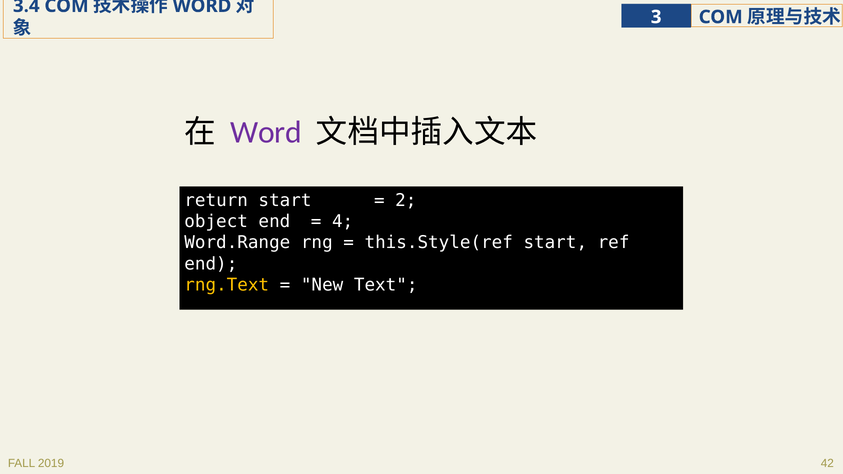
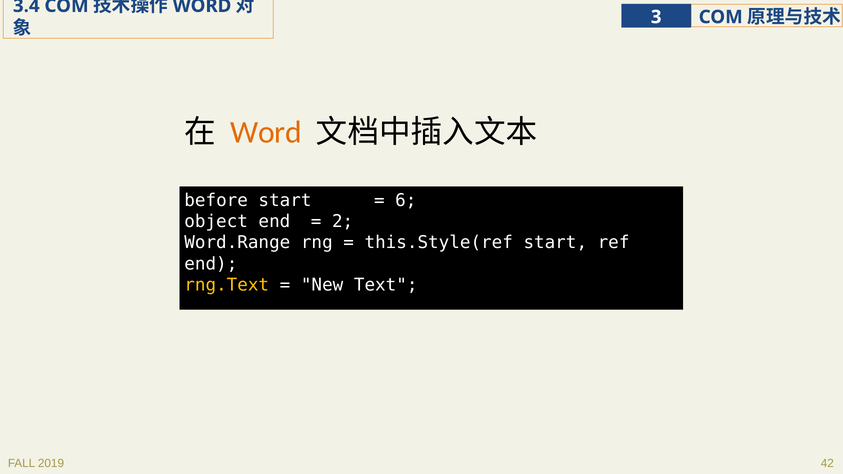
Word colour: purple -> orange (266, 133)
return: return -> before (216, 201)
2: 2 -> 6 (406, 201)
4: 4 -> 2 (343, 222)
